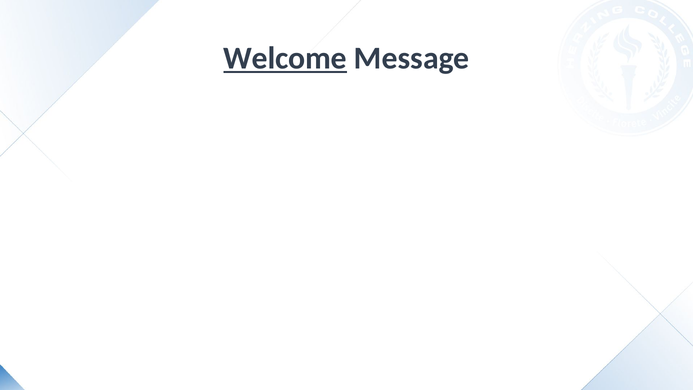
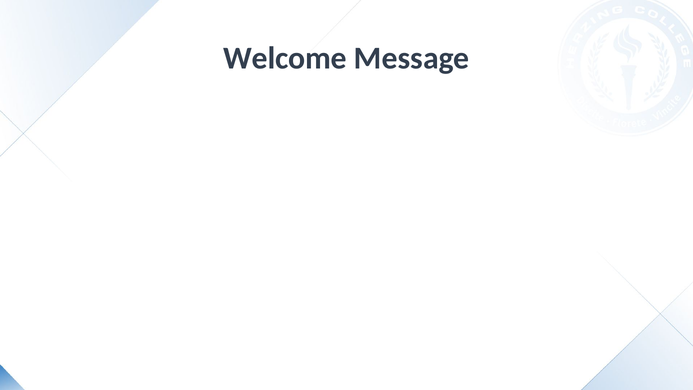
Welcome underline: present -> none (285, 58)
